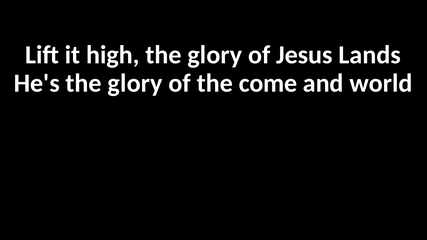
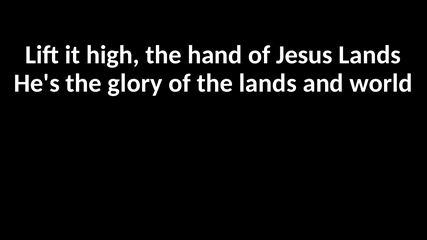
high the glory: glory -> hand (215, 55)
the come: come -> lands (268, 83)
